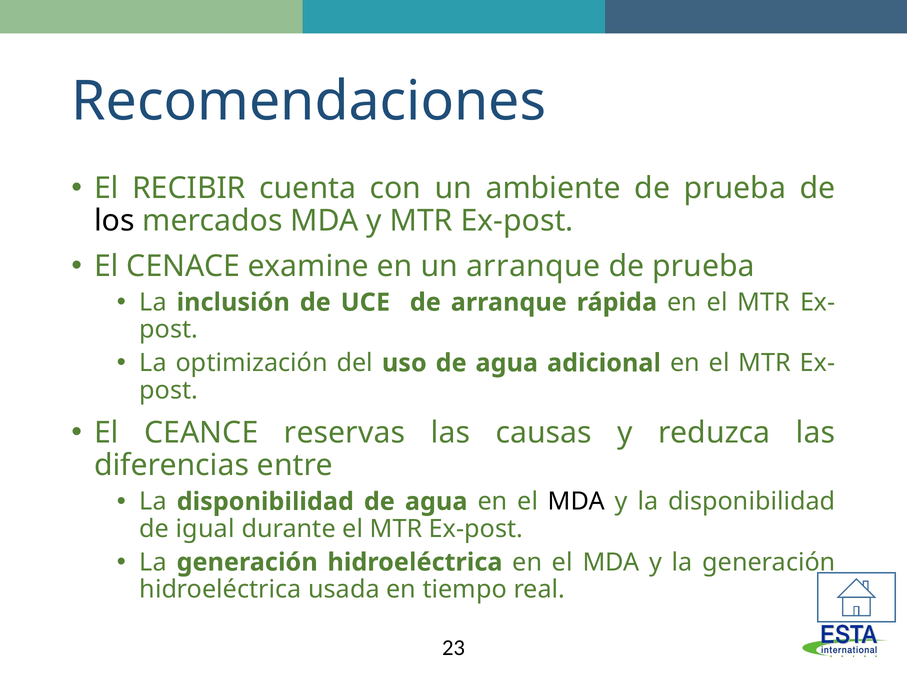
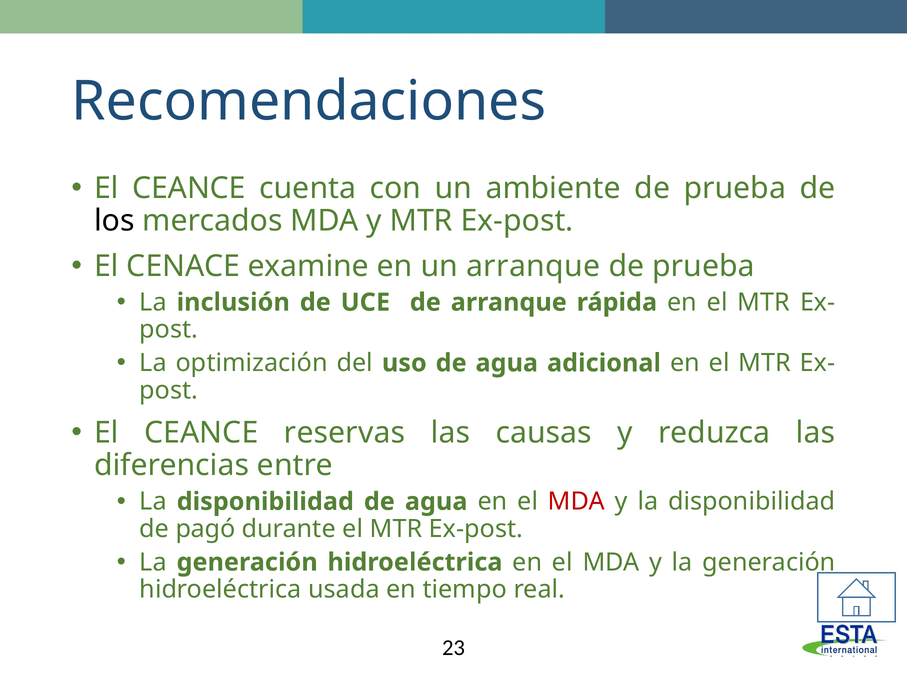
RECIBIR: RECIBIR -> CEANCE (189, 188)
MDA colour: black -> red (576, 502)
igual: igual -> pagó (206, 529)
